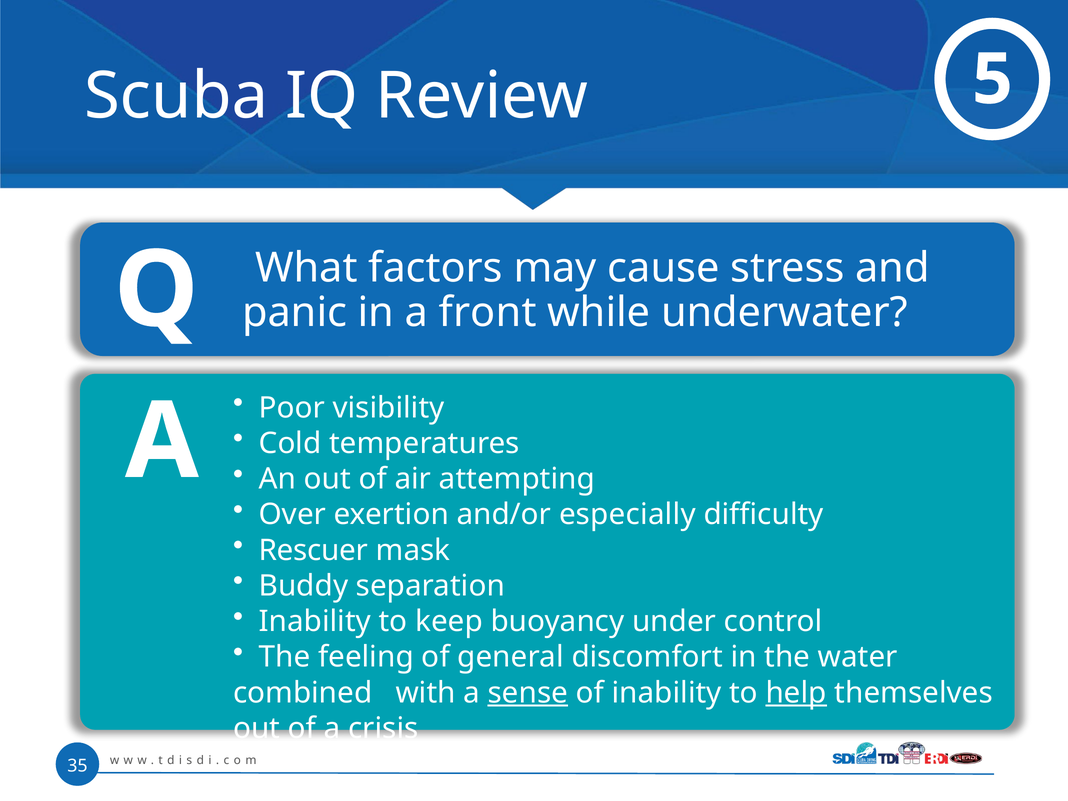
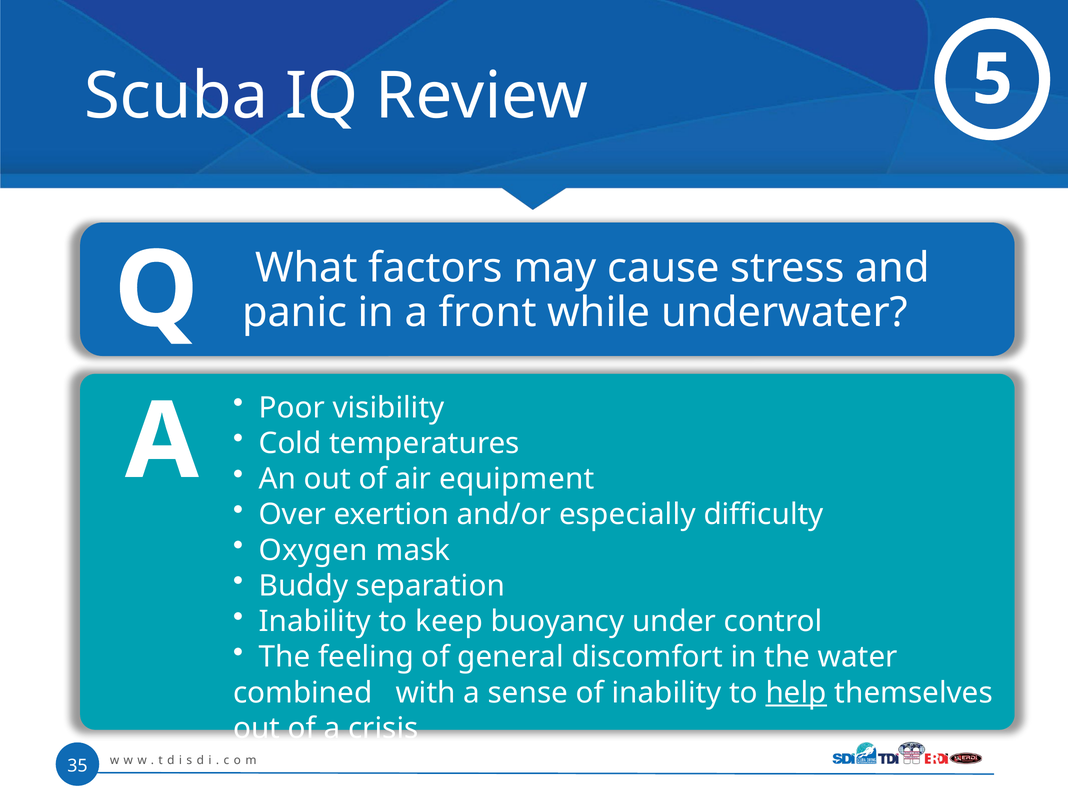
attempting: attempting -> equipment (517, 479)
Rescuer: Rescuer -> Oxygen (313, 550)
sense underline: present -> none (528, 693)
